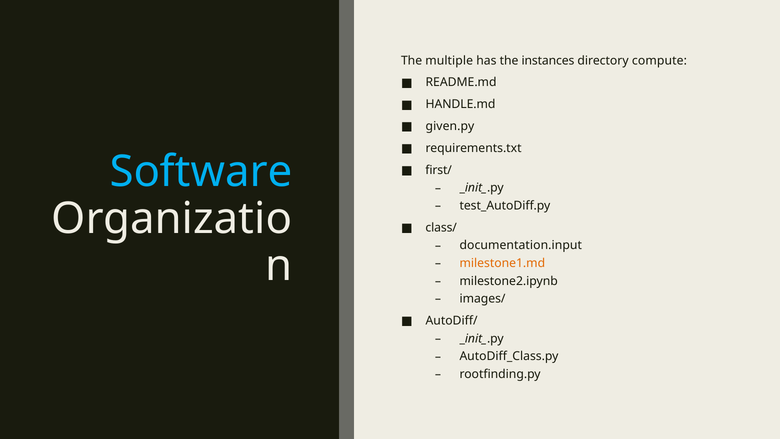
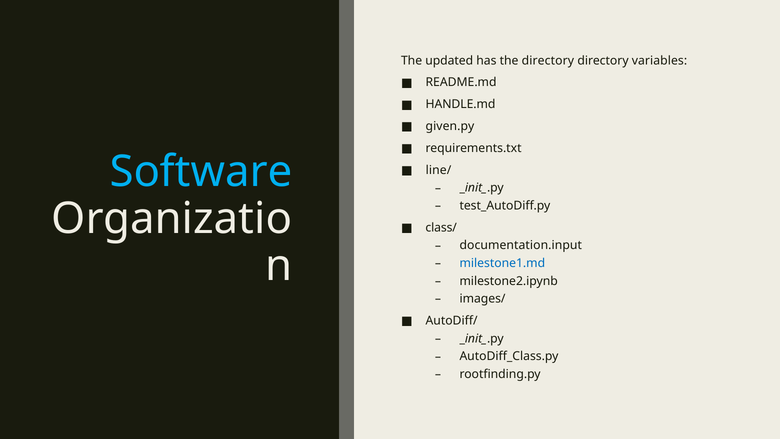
multiple: multiple -> updated (449, 61)
the instances: instances -> directory (548, 61)
compute: compute -> variables (659, 61)
first/: first/ -> line/ (439, 170)
milestone1.md colour: orange -> blue (502, 263)
